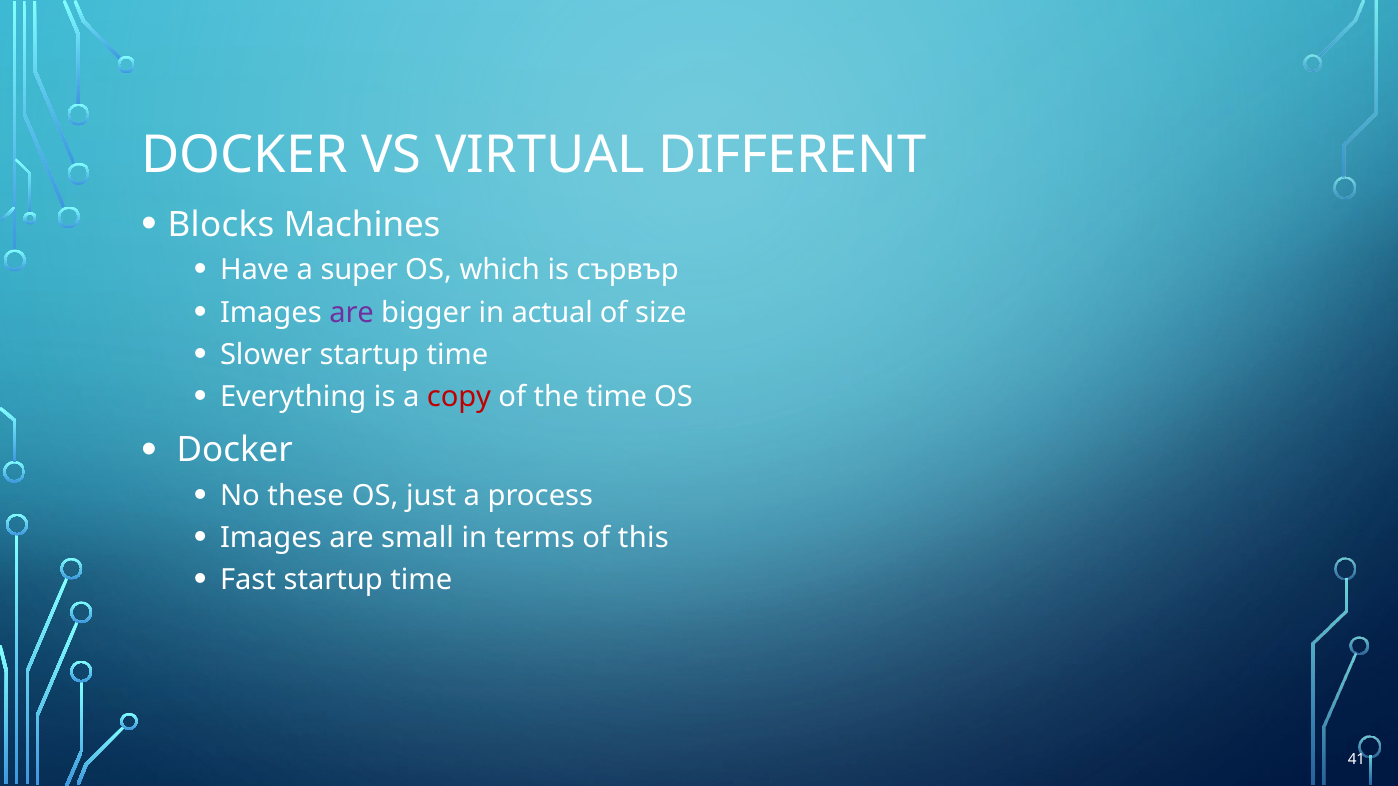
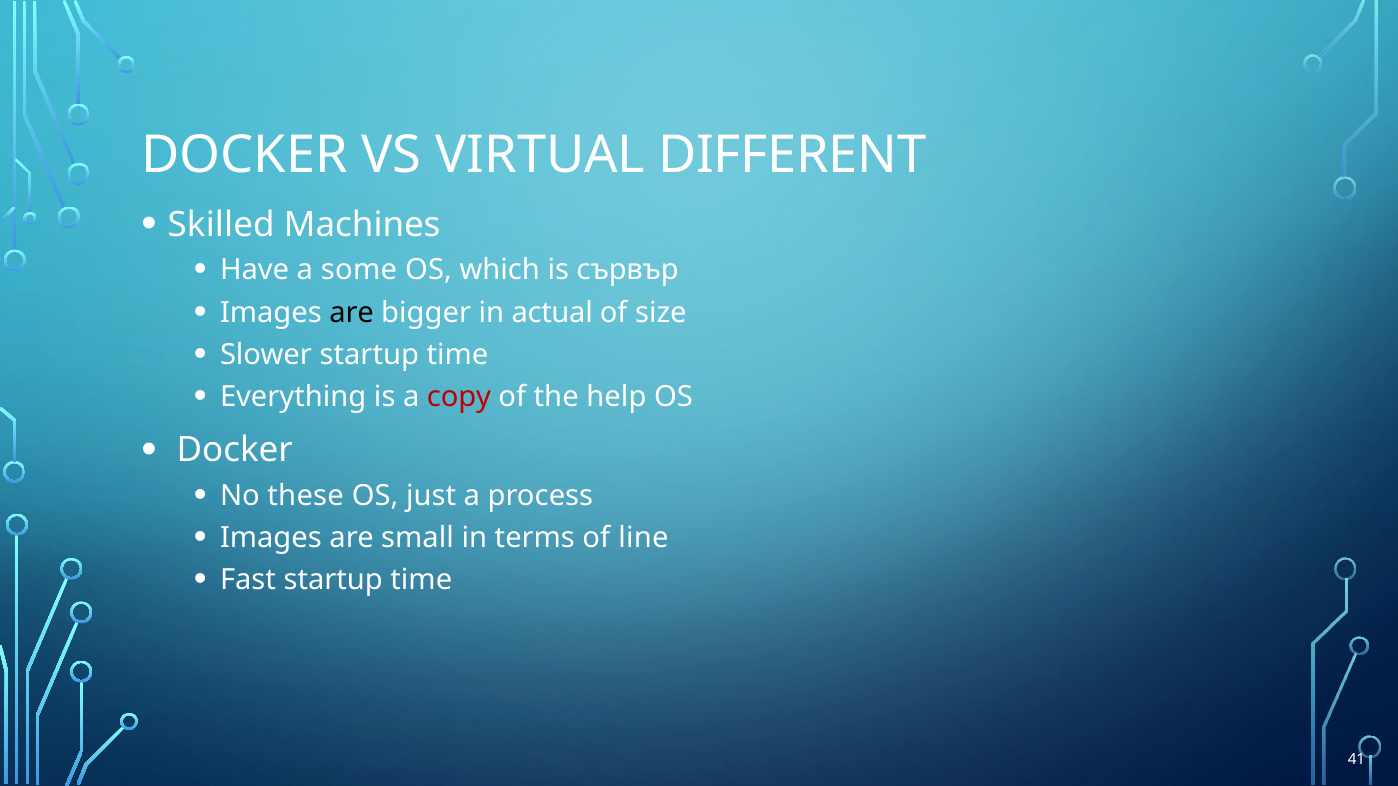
Blocks: Blocks -> Skilled (221, 225)
super: super -> some (359, 270)
are colour: purple -> black (352, 313)
the time: time -> help (616, 397)
this: this -> line (643, 538)
